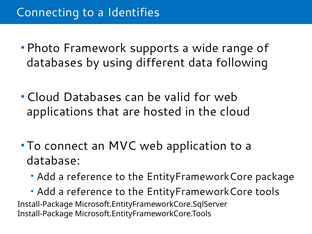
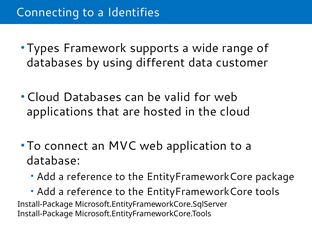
Photo: Photo -> Types (43, 48)
following: following -> customer (242, 63)
